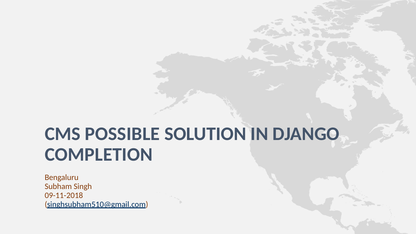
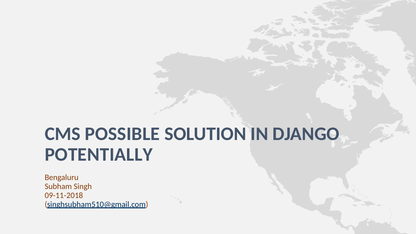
COMPLETION: COMPLETION -> POTENTIALLY (99, 154)
